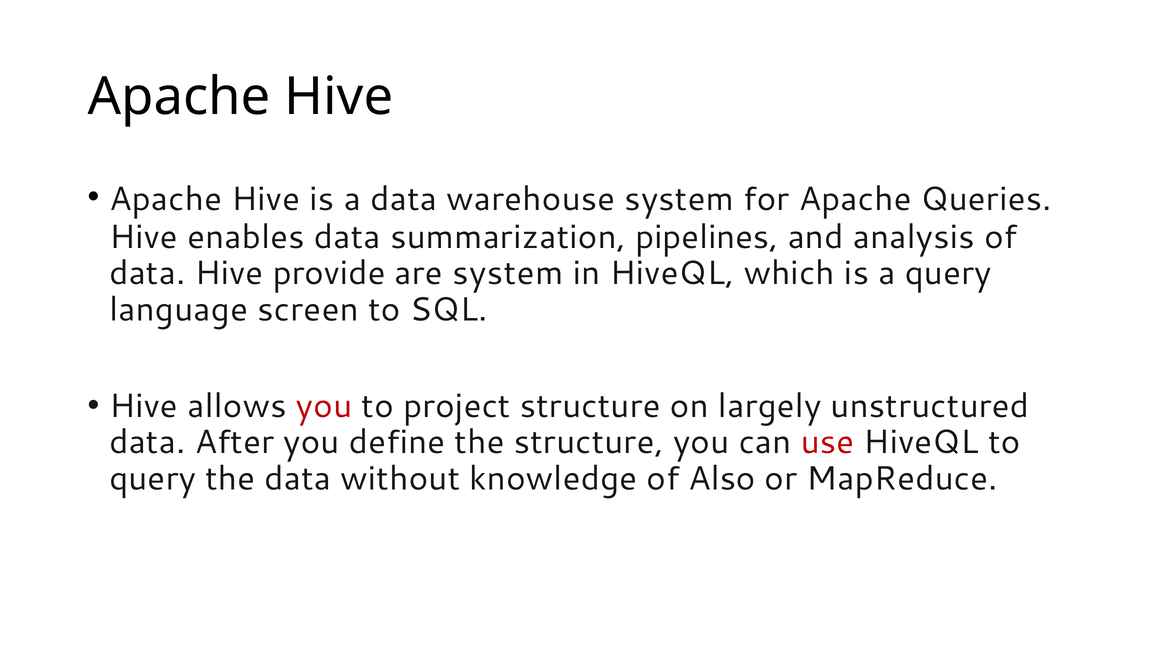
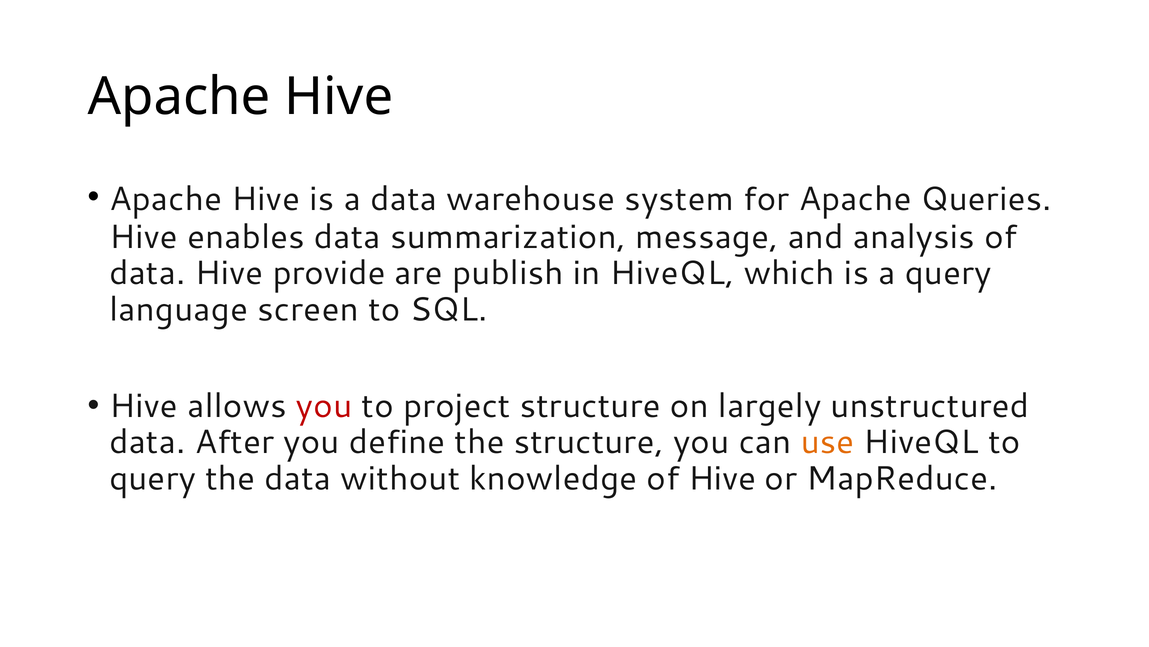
pipelines: pipelines -> message (707, 237)
are system: system -> publish (508, 273)
use colour: red -> orange (828, 442)
of Also: Also -> Hive (722, 478)
